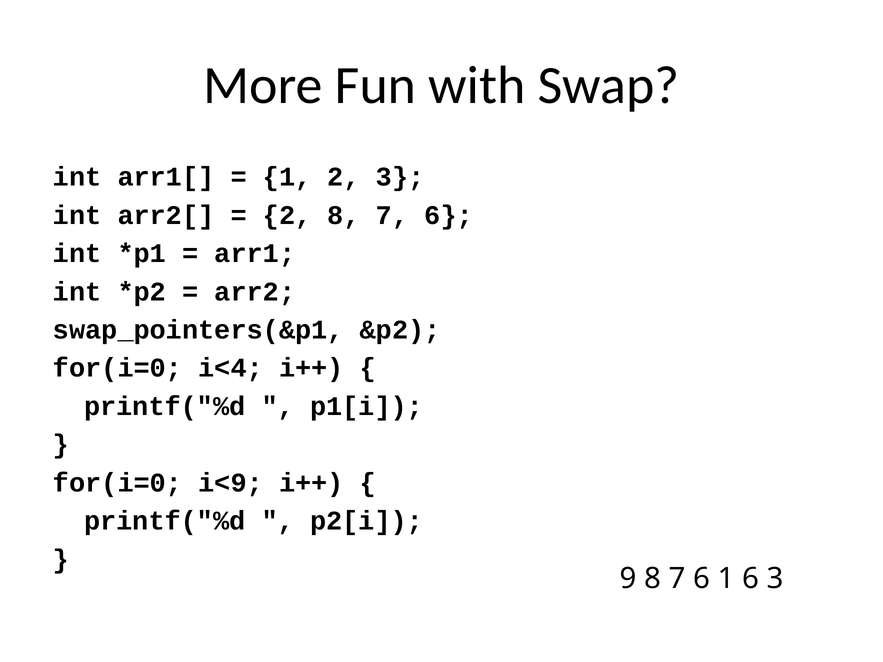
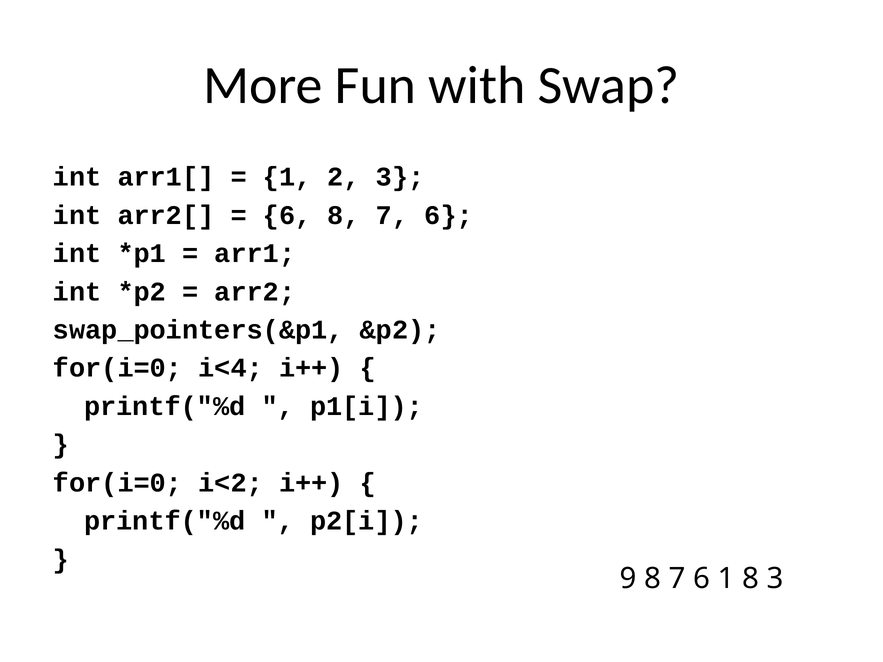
2: 2 -> 6 (287, 215)
i<9: i<9 -> i<2 (231, 483)
1 6: 6 -> 8 (751, 579)
